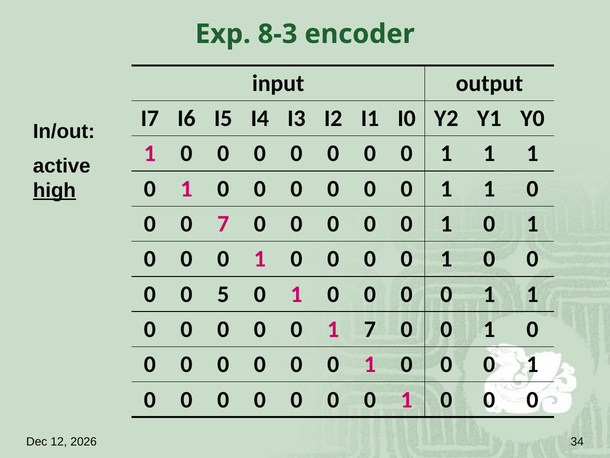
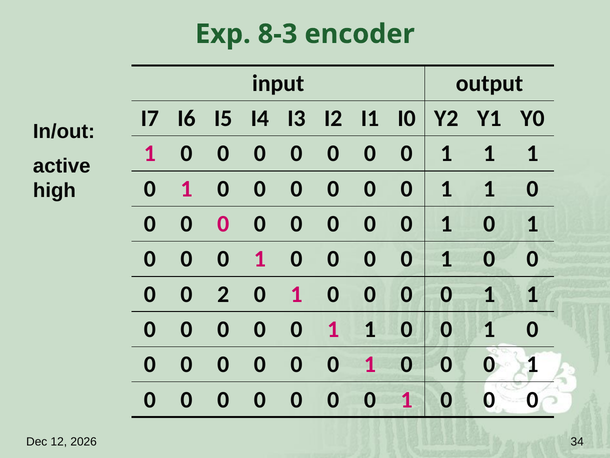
high underline: present -> none (54, 190)
7: 7 -> 0 (223, 224)
5: 5 -> 2 (223, 294)
7: 7 -> 1 (370, 329)
